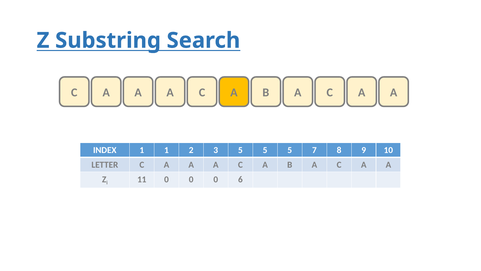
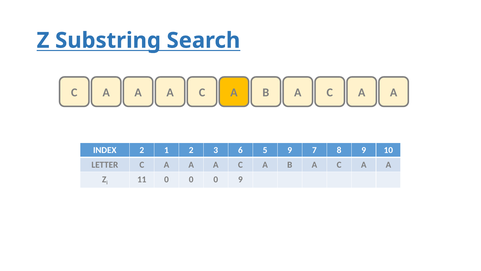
INDEX 1: 1 -> 2 (142, 150)
3 5: 5 -> 6 (240, 150)
5: 5 -> 9 (290, 150)
0 6: 6 -> 9 (240, 179)
